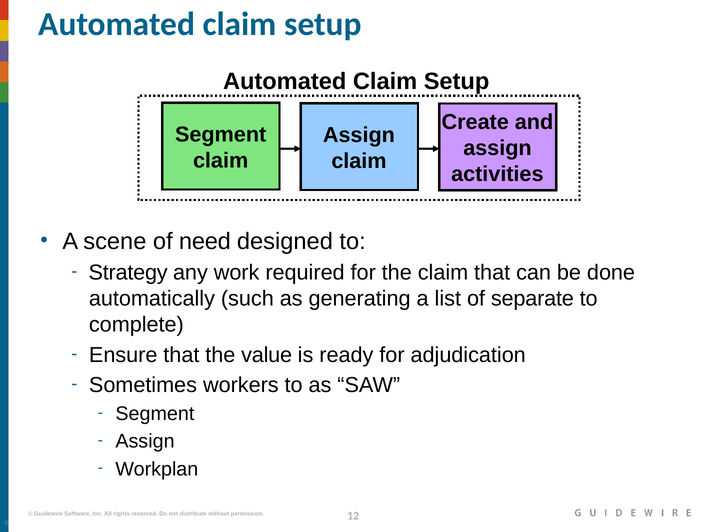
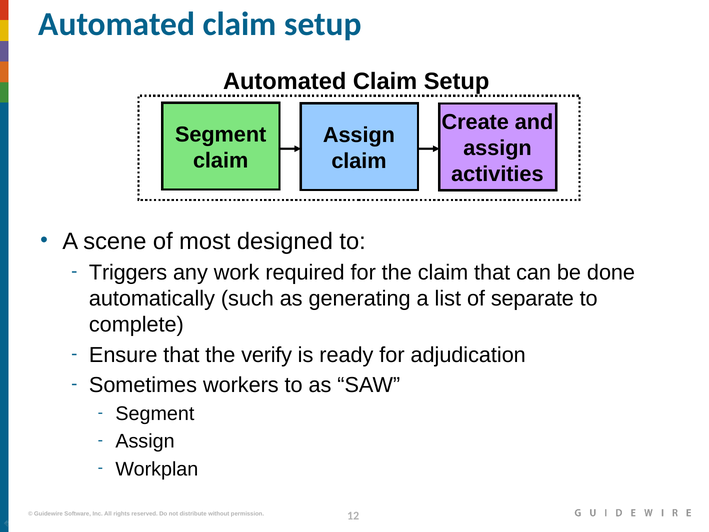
need: need -> most (205, 241)
Strategy: Strategy -> Triggers (128, 272)
value: value -> verify (267, 355)
